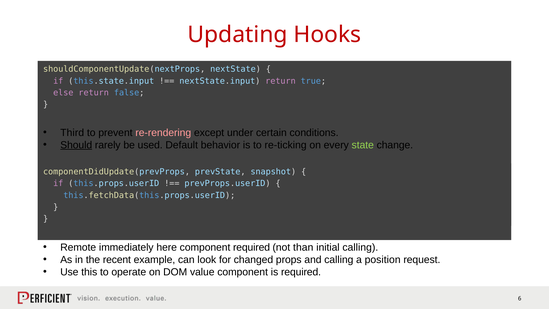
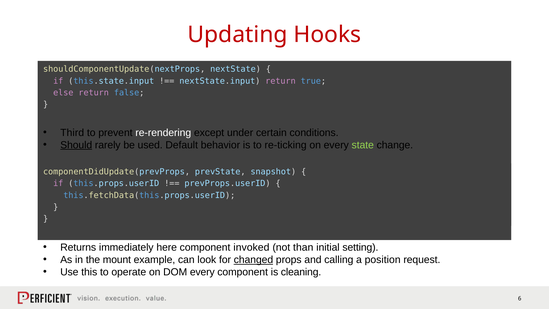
re-rendering colour: pink -> white (163, 133)
Remote: Remote -> Returns (78, 247)
component required: required -> invoked (251, 247)
initial calling: calling -> setting (360, 247)
recent: recent -> mount (117, 260)
changed underline: none -> present (253, 260)
DOM value: value -> every (202, 272)
is required: required -> cleaning (301, 272)
